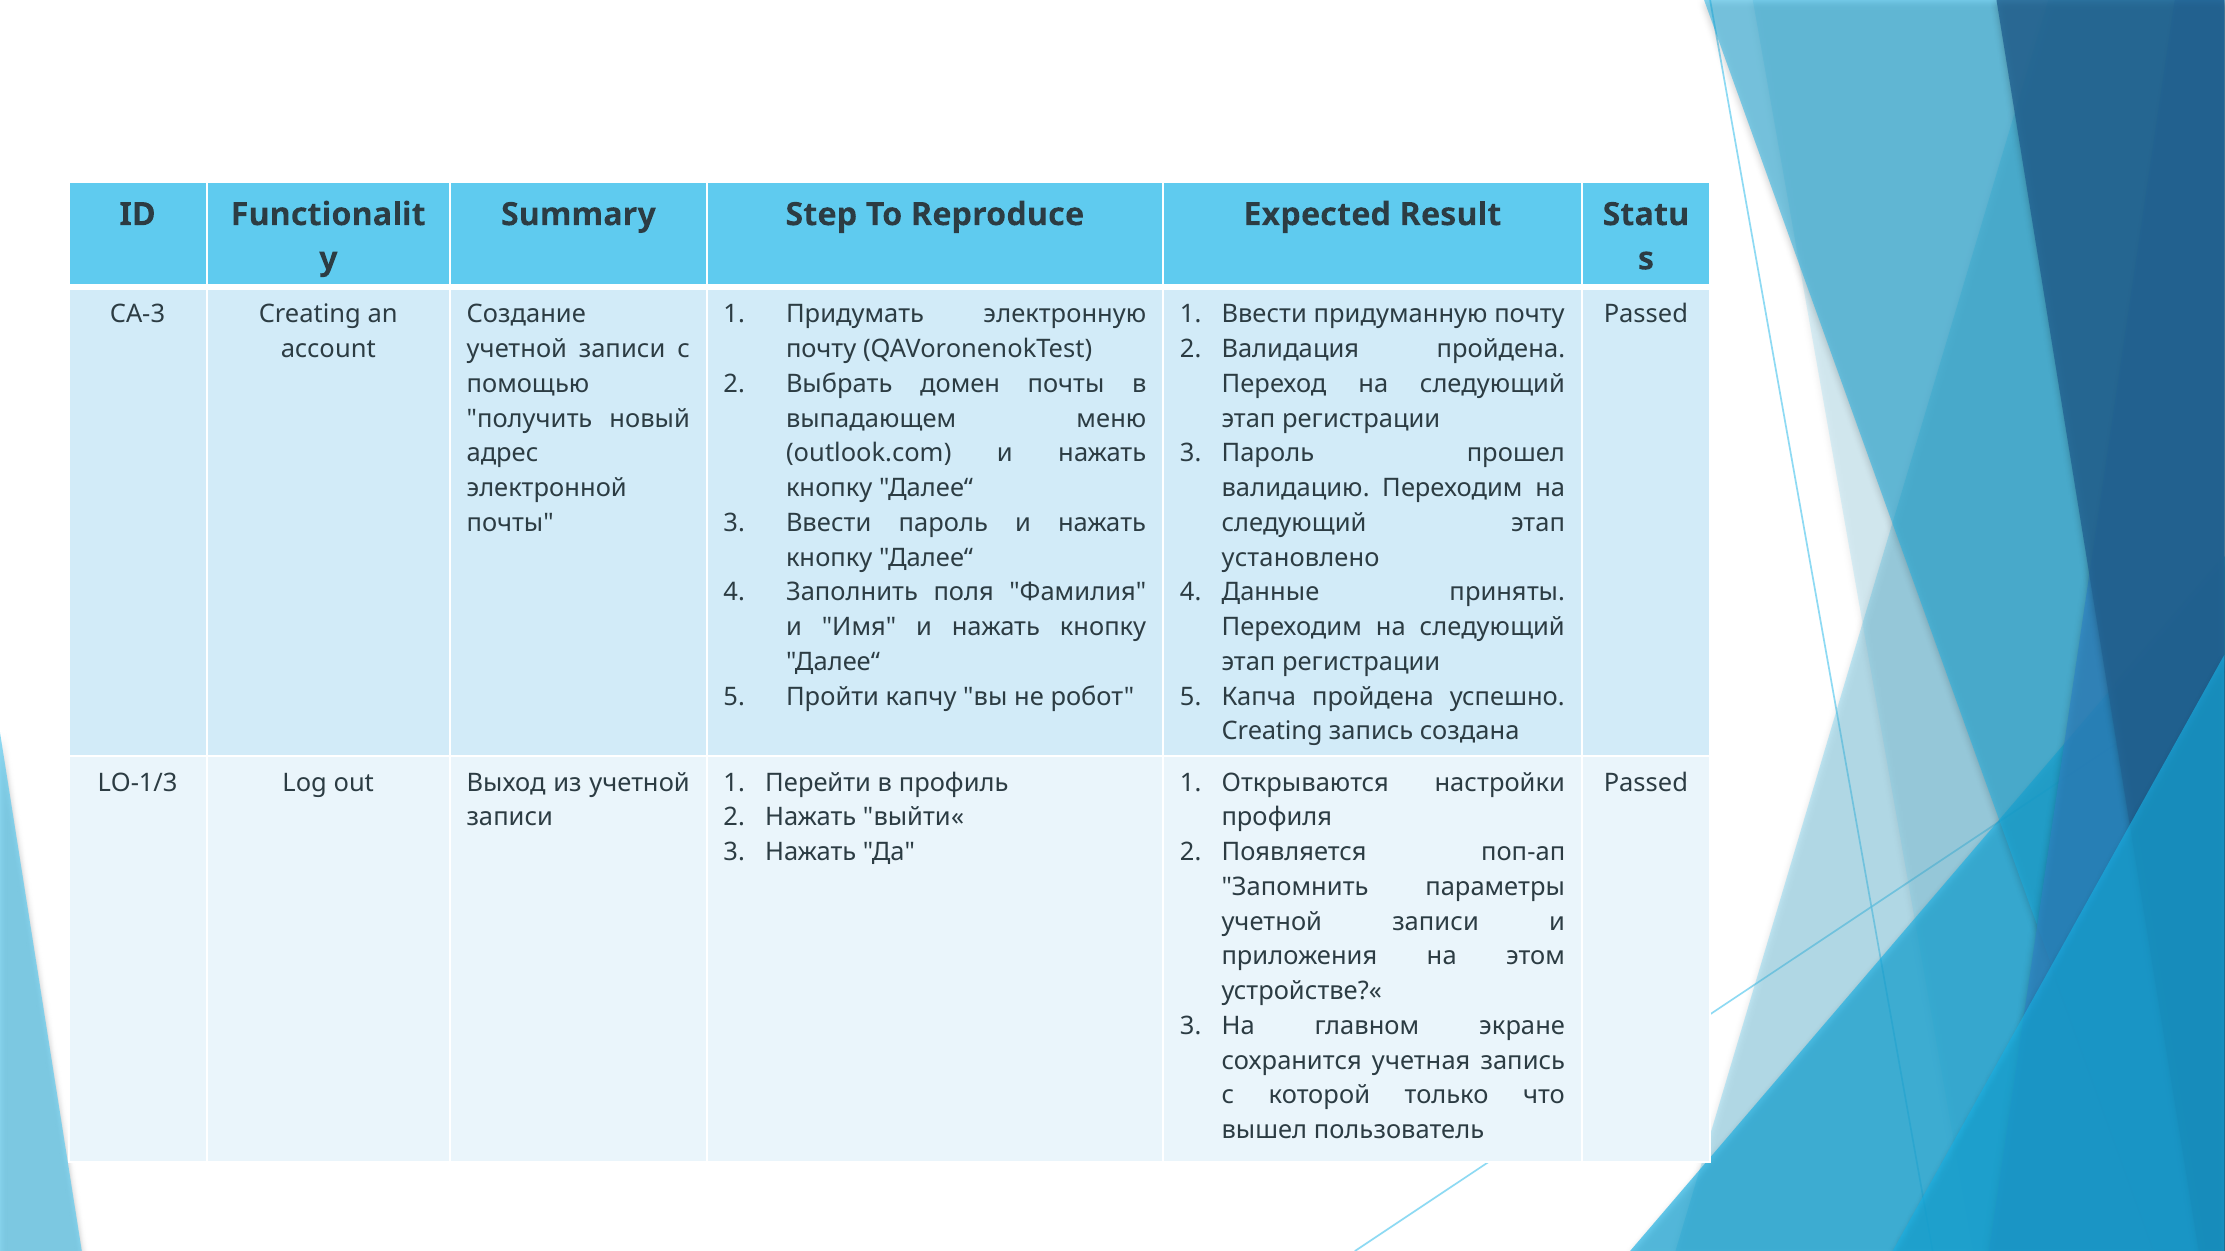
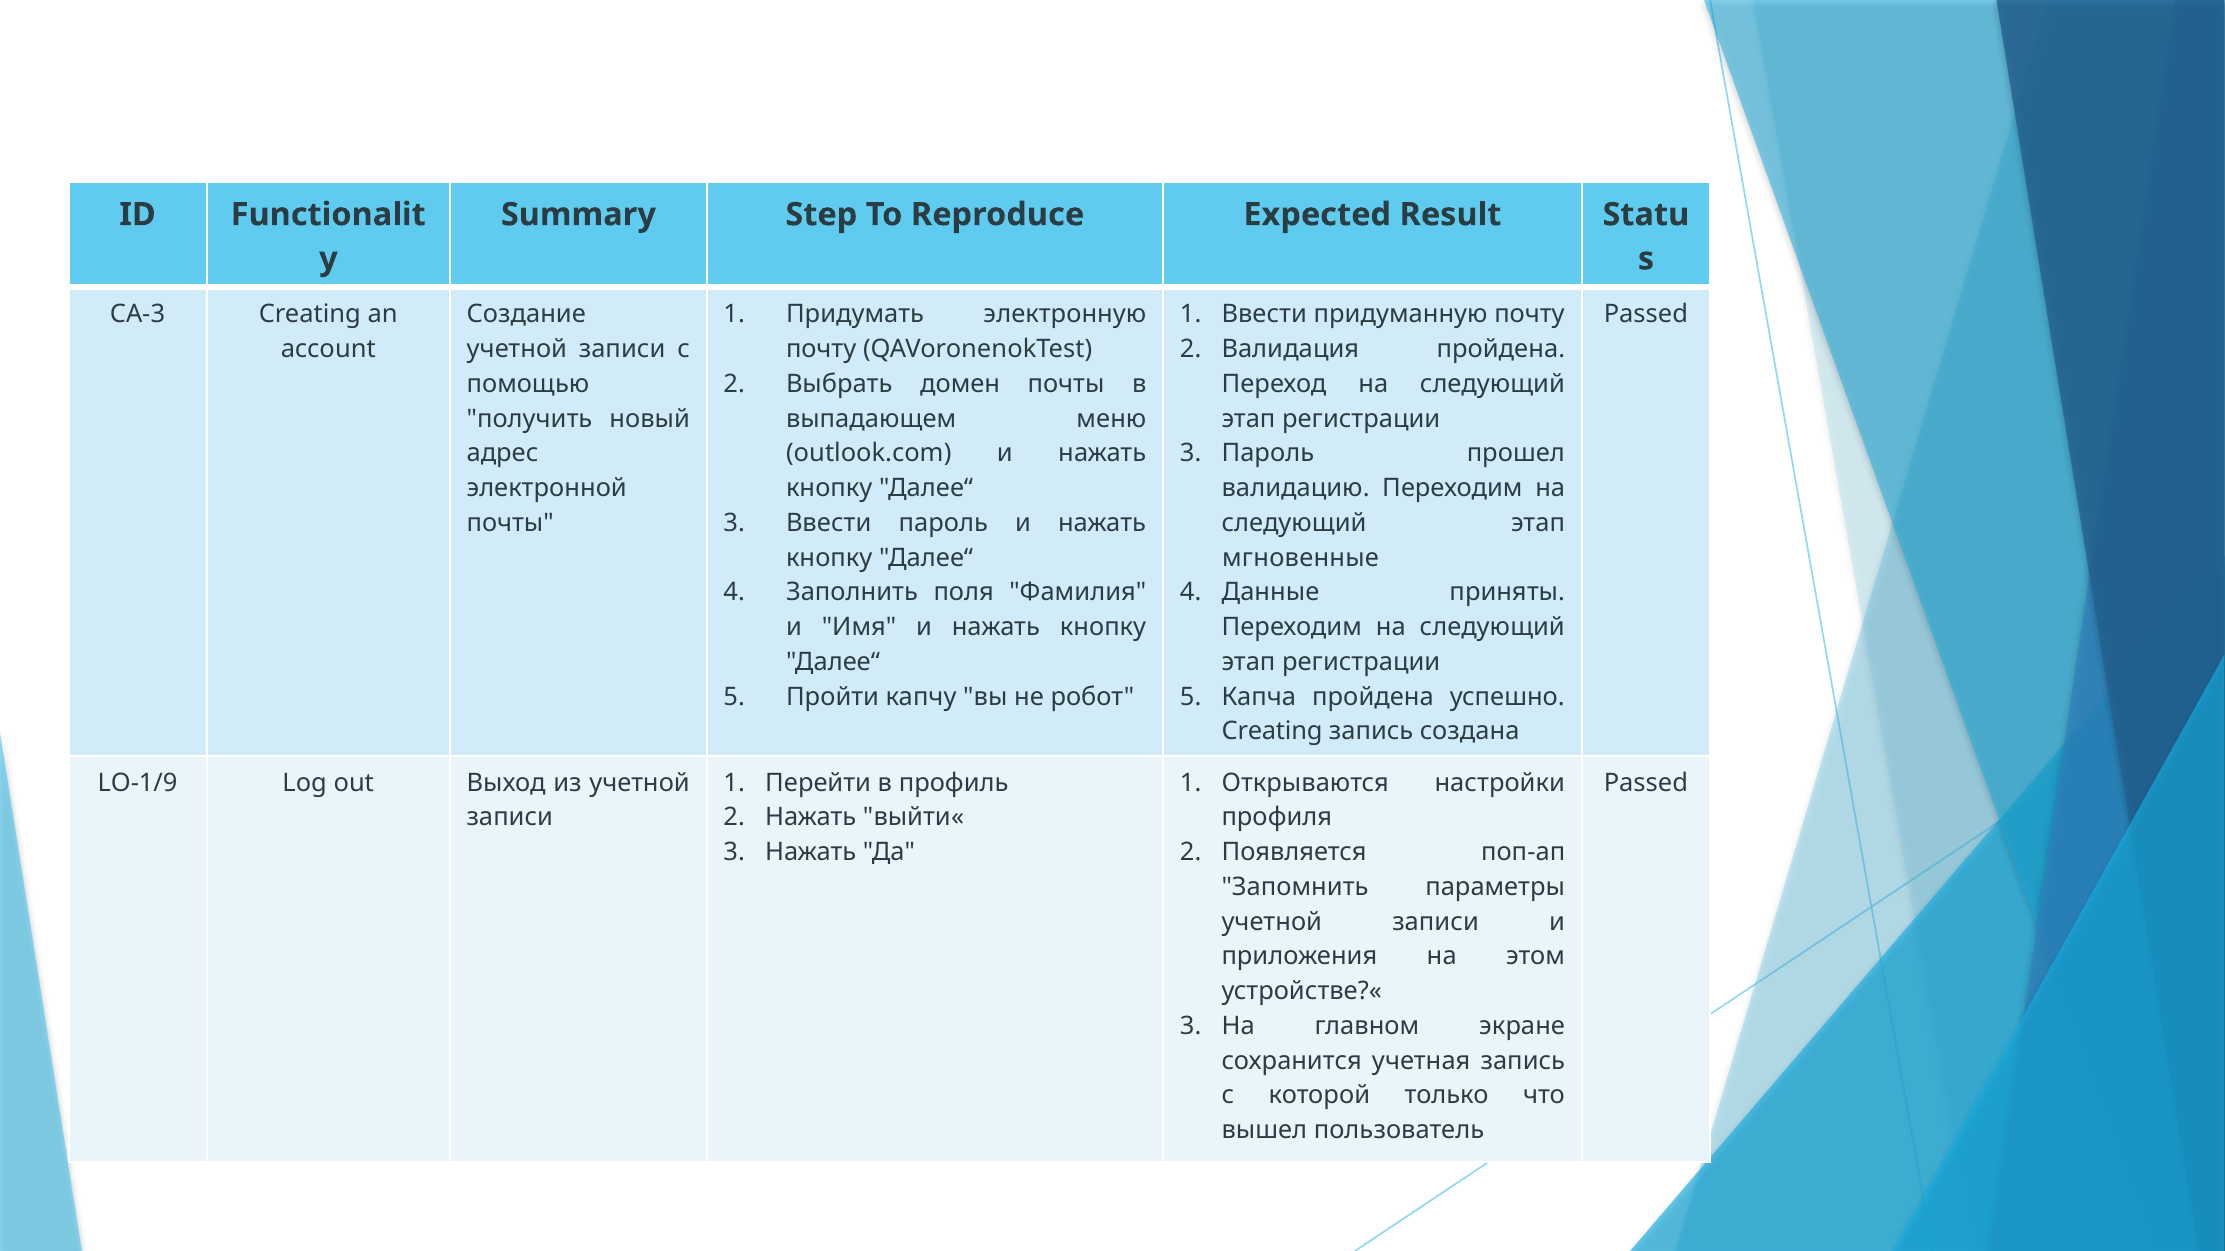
установлено: установлено -> мгновенные (1301, 558)
LO-1/3: LO-1/3 -> LO-1/9 (138, 783)
